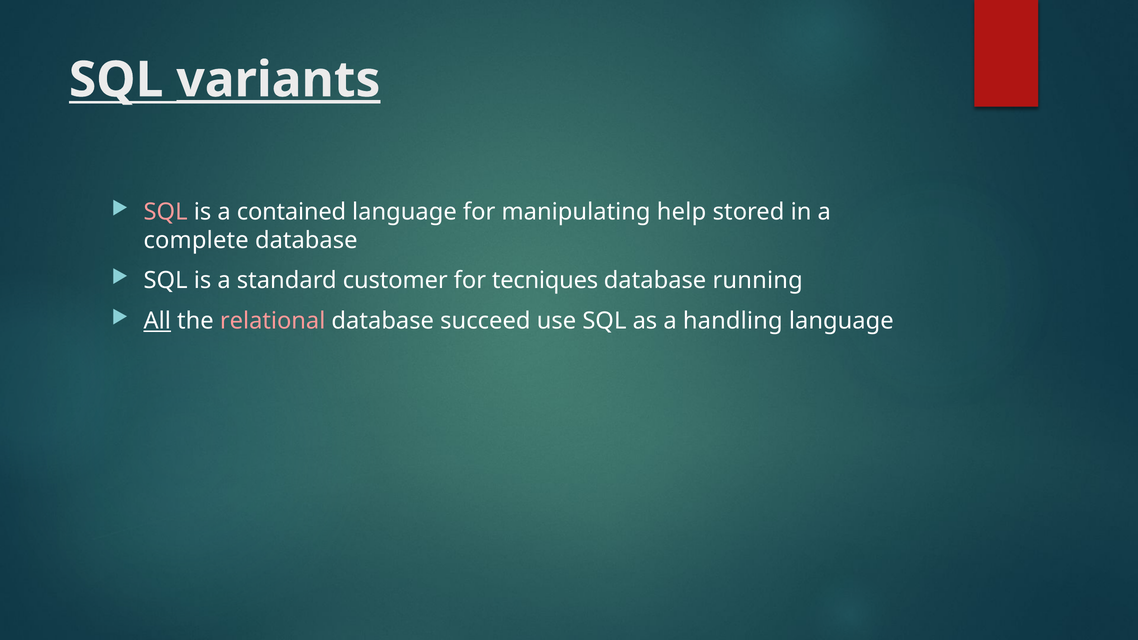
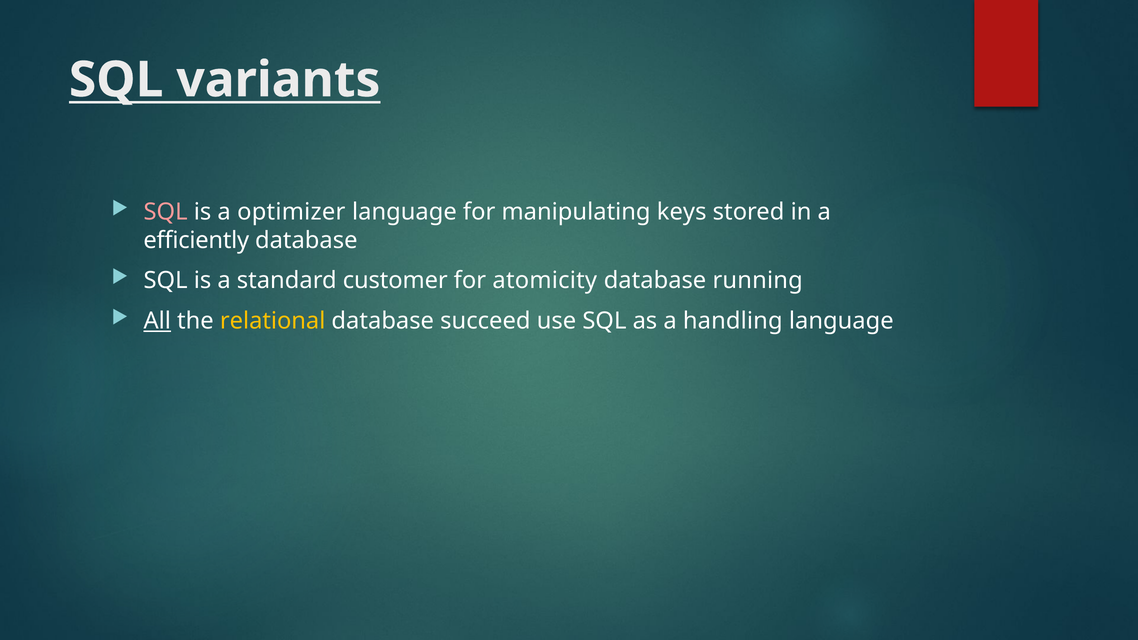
variants underline: present -> none (278, 80)
contained: contained -> optimizer (291, 212)
help: help -> keys (682, 212)
complete: complete -> efficiently (196, 240)
tecniques: tecniques -> atomicity (545, 281)
relational colour: pink -> yellow (273, 321)
